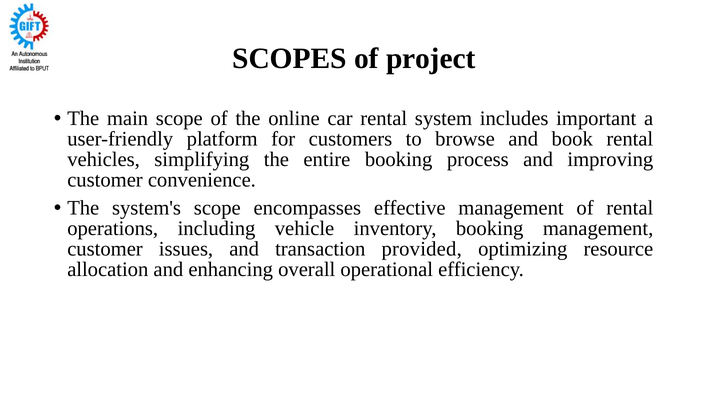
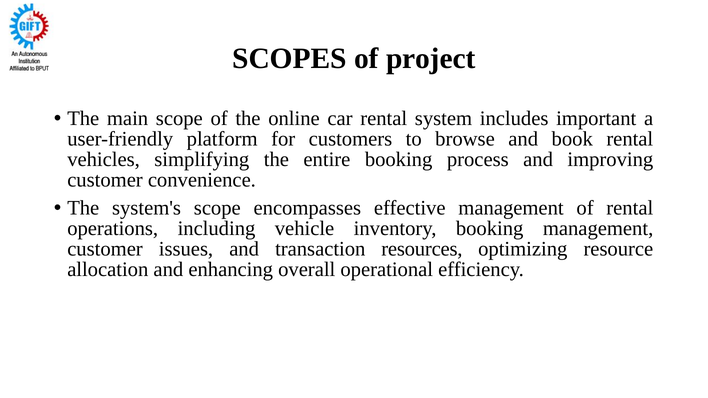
provided: provided -> resources (422, 249)
